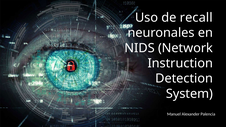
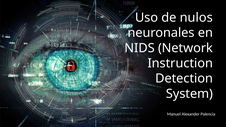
recall: recall -> nulos (196, 18)
